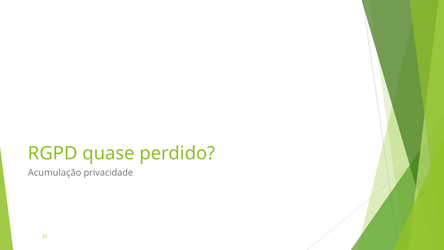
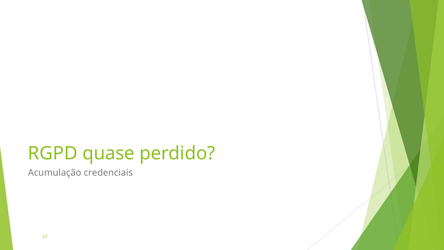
privacidade: privacidade -> credenciais (108, 173)
